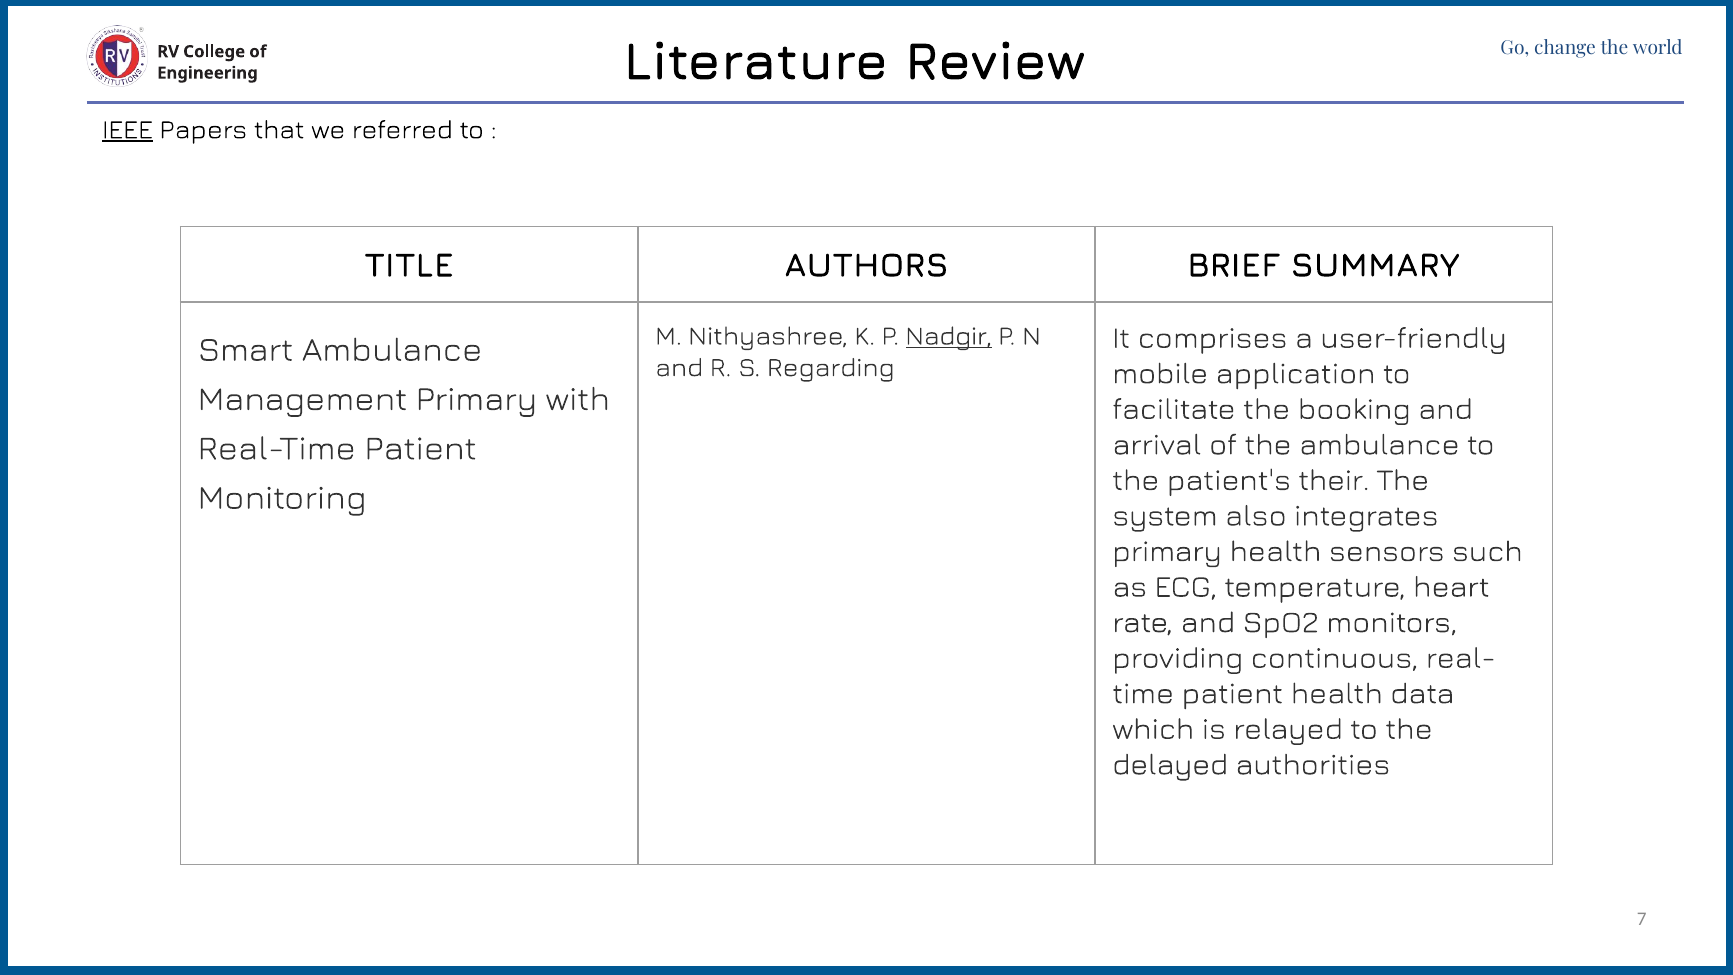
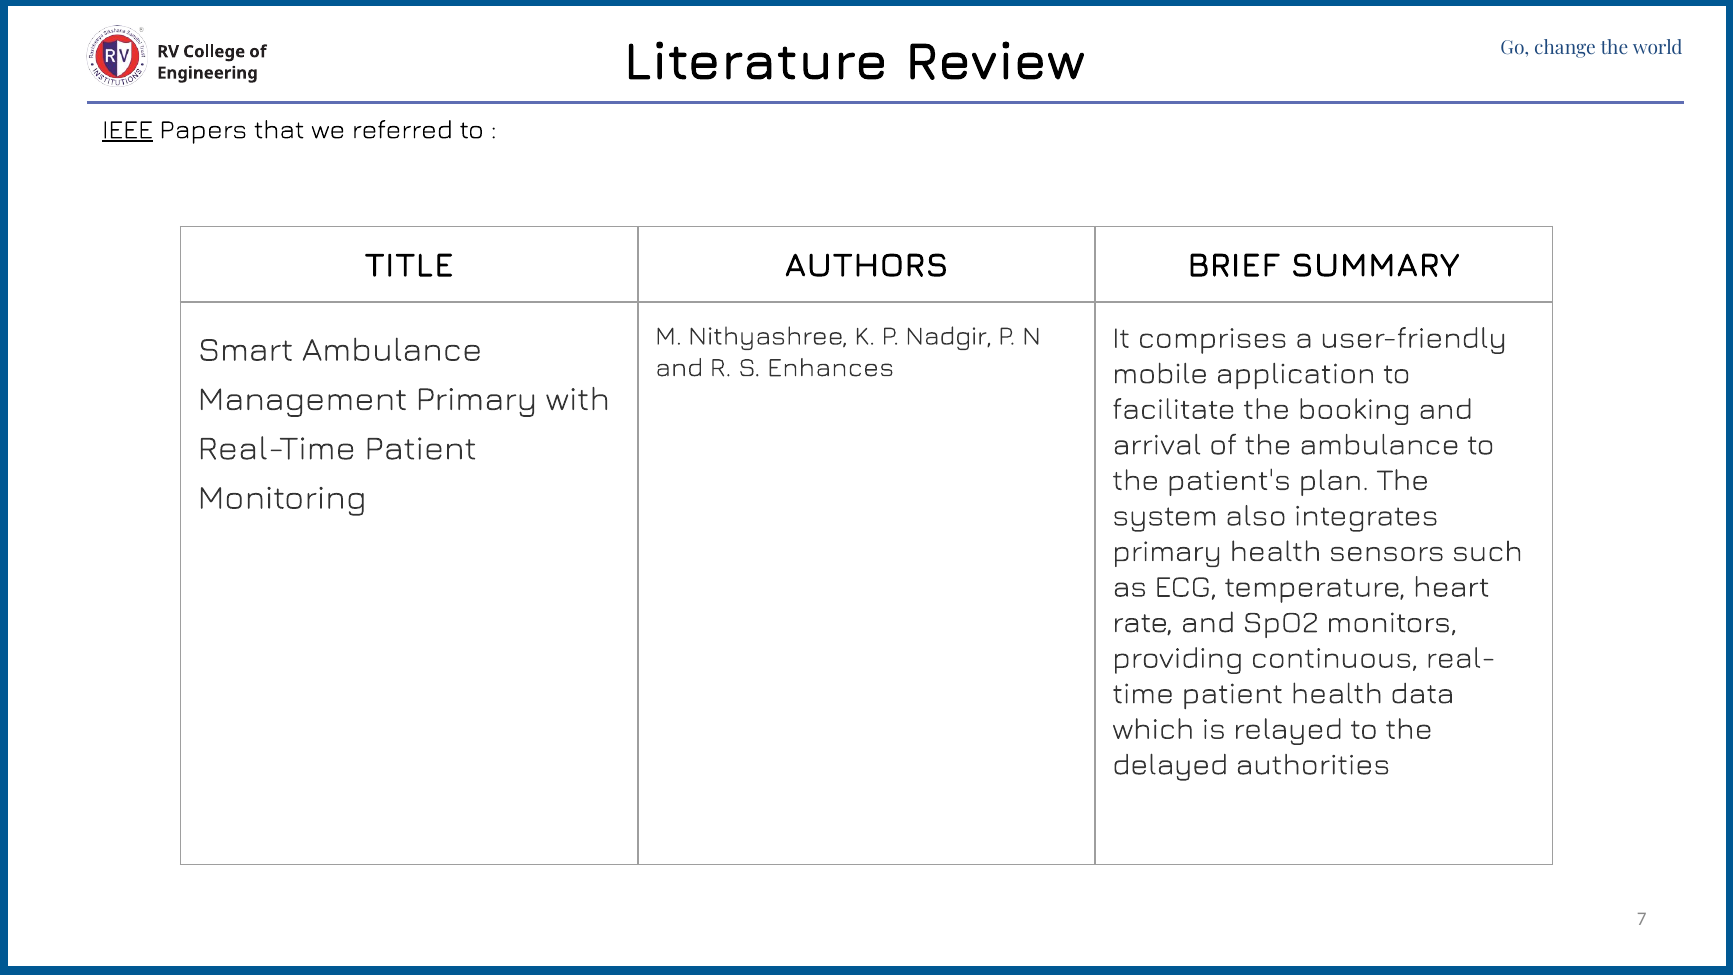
Nadgir underline: present -> none (949, 336)
Regarding: Regarding -> Enhances (831, 367)
their: their -> plan (1334, 480)
